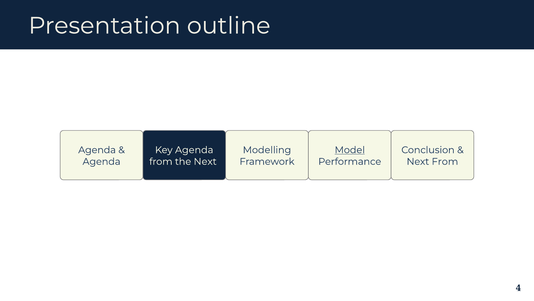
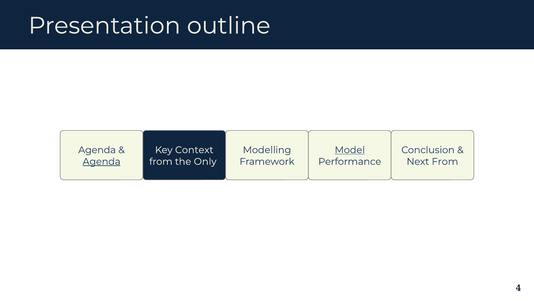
Key Agenda: Agenda -> Context (194, 150)
Agenda underline: none -> present (102, 161)
the Next: Next -> Only (205, 161)
